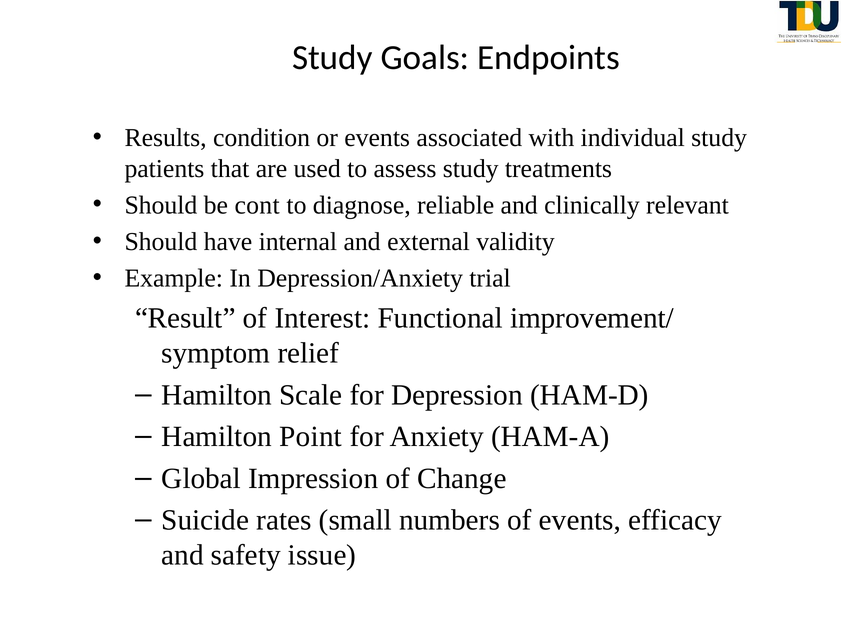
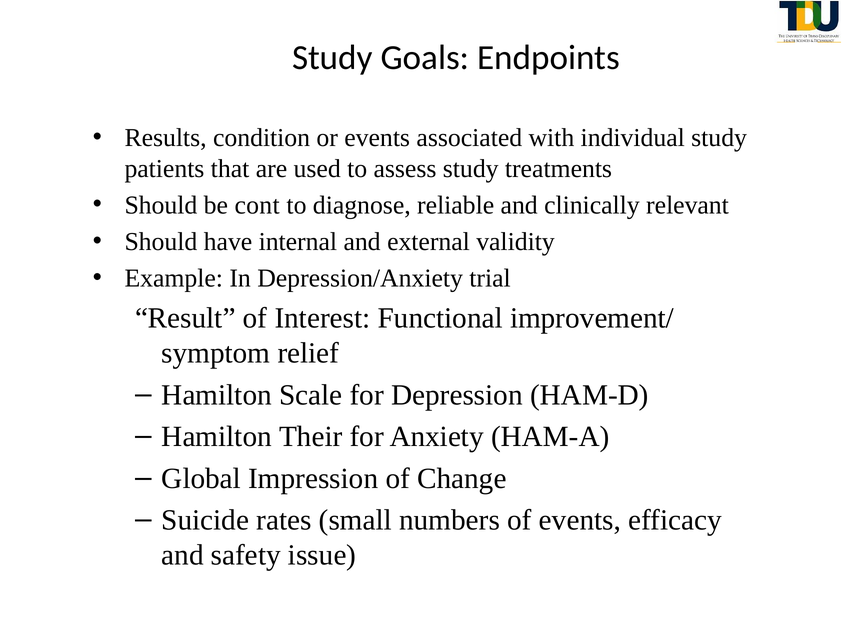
Point: Point -> Their (311, 437)
